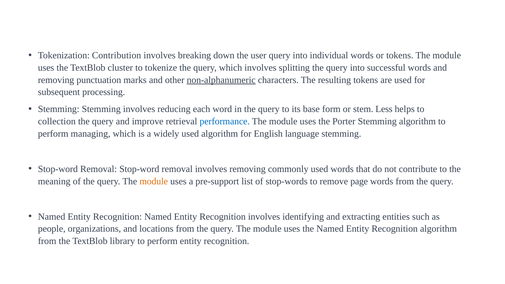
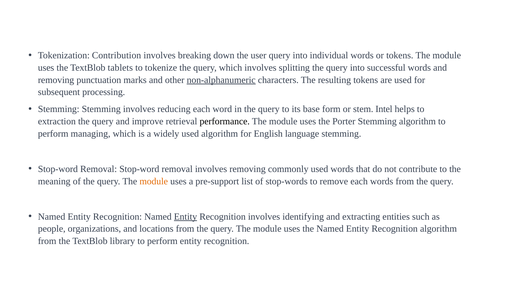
cluster: cluster -> tablets (120, 68)
Less: Less -> Intel (384, 109)
collection: collection -> extraction (57, 121)
performance colour: blue -> black (225, 121)
remove page: page -> each (359, 181)
Entity underline: none -> present (186, 217)
